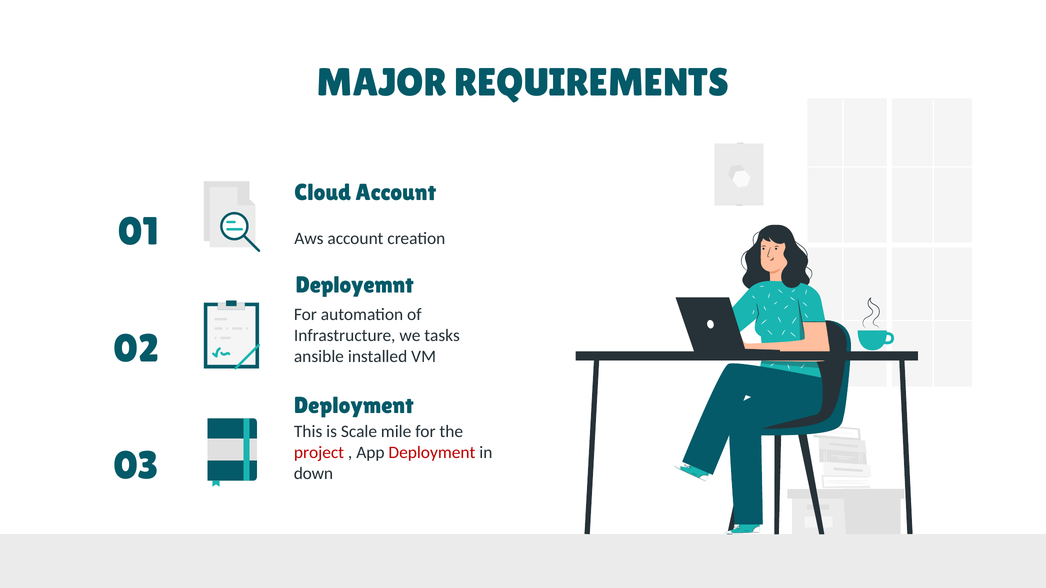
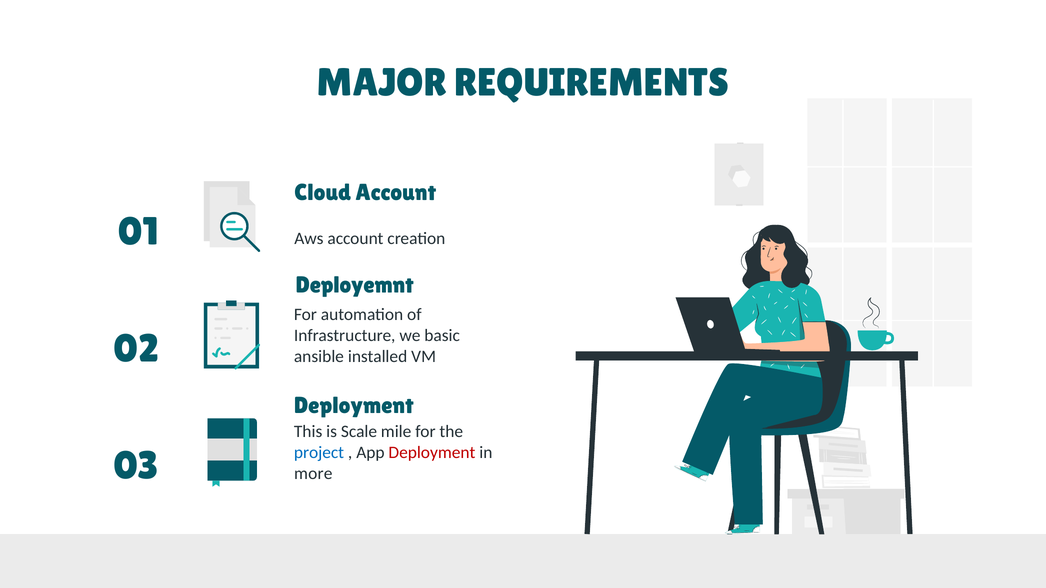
tasks: tasks -> basic (442, 336)
project colour: red -> blue (319, 453)
down: down -> more (313, 474)
